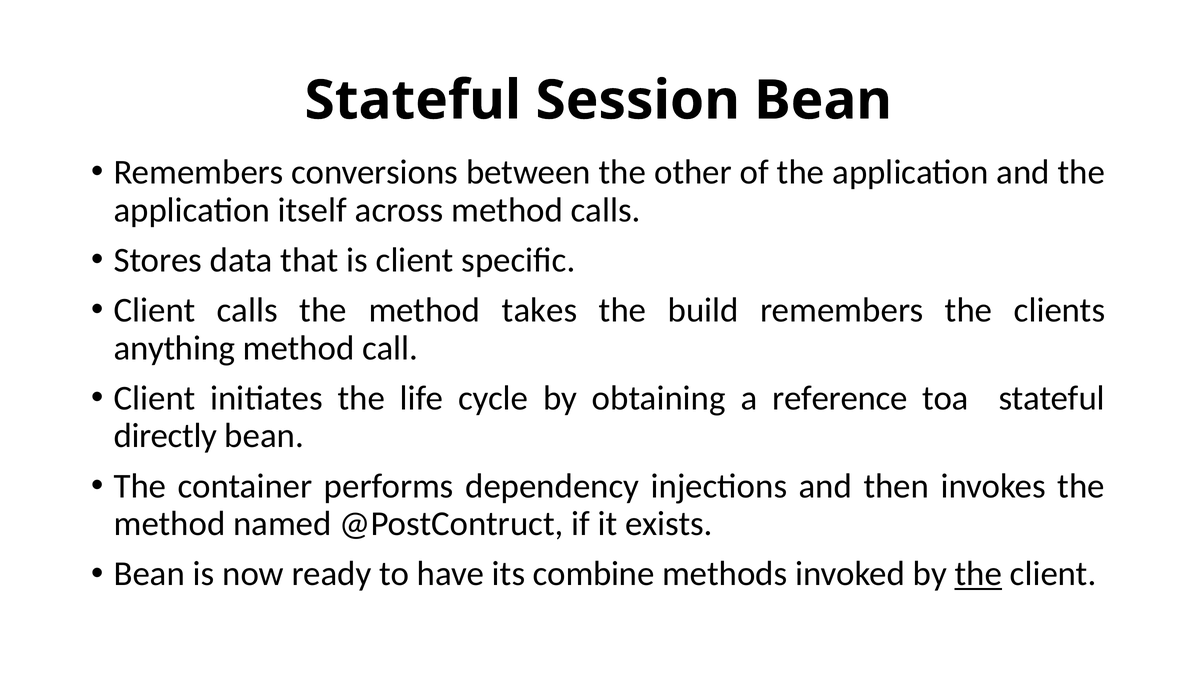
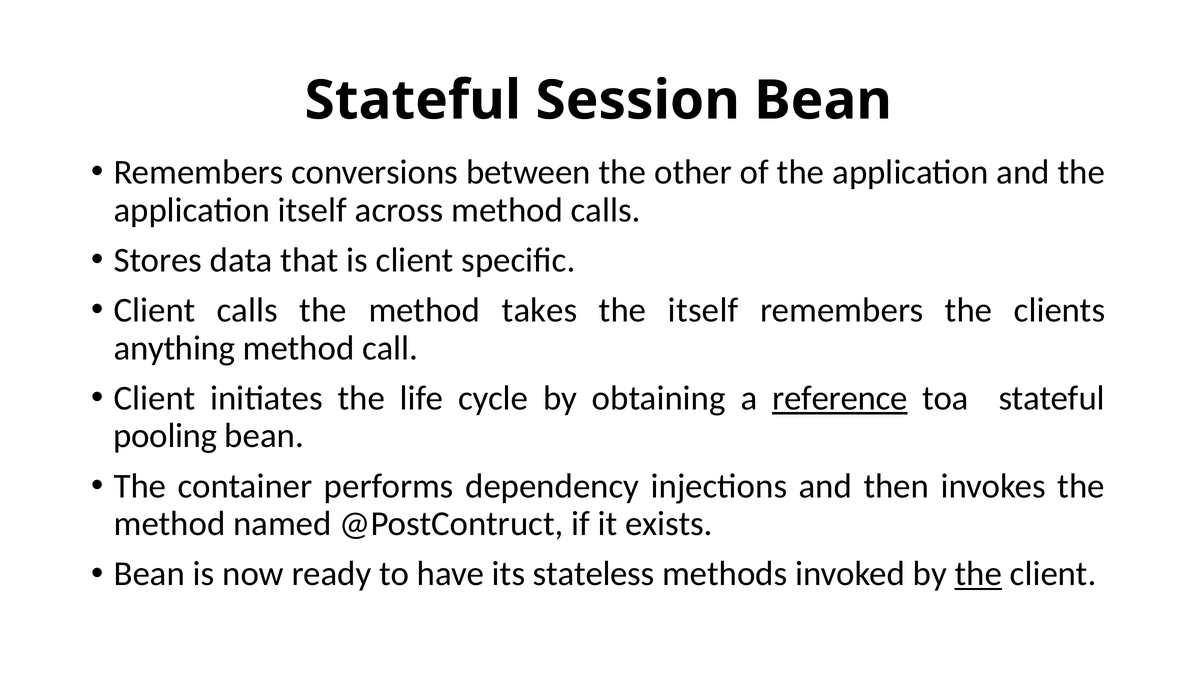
the build: build -> itself (703, 310)
reference underline: none -> present (840, 398)
directly: directly -> pooling (165, 436)
combine: combine -> stateless (594, 574)
